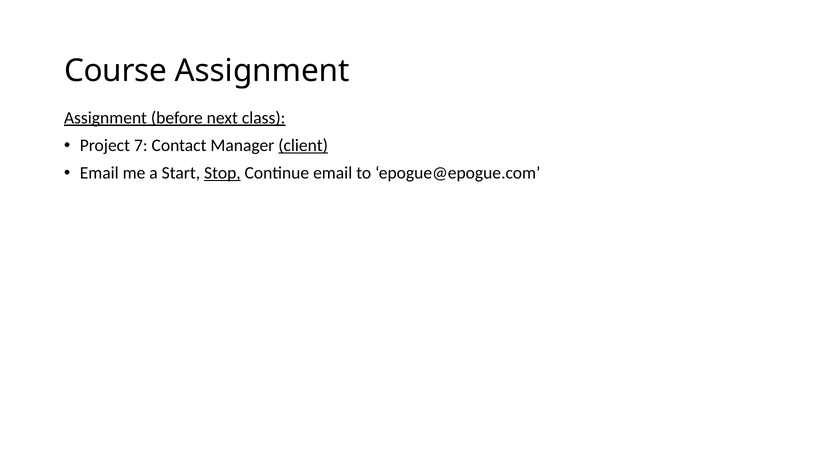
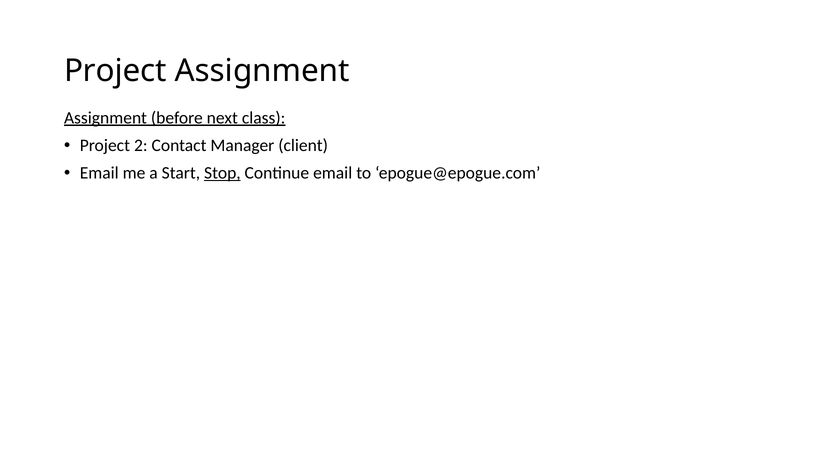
Course: Course -> Project (115, 71)
7: 7 -> 2 (141, 145)
client underline: present -> none (303, 145)
